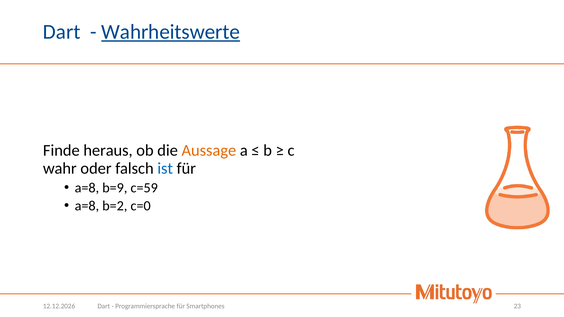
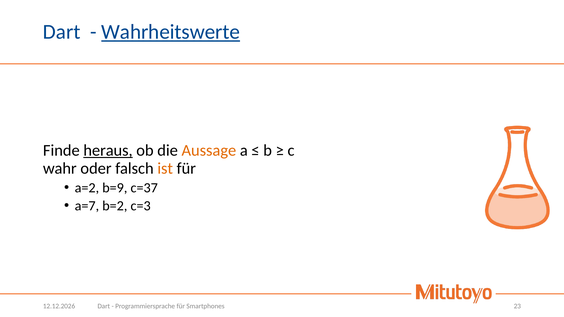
heraus underline: none -> present (108, 151)
ist colour: blue -> orange (165, 168)
a=8: a=8 -> a=2 (87, 188)
c=59: c=59 -> c=37 (144, 188)
a=8: a=8 -> a=7 (87, 206)
c=0: c=0 -> c=3 (141, 206)
